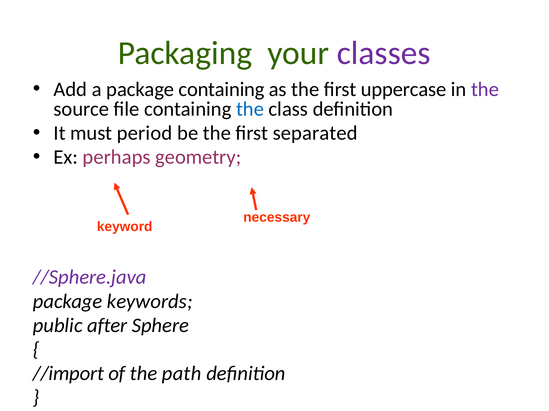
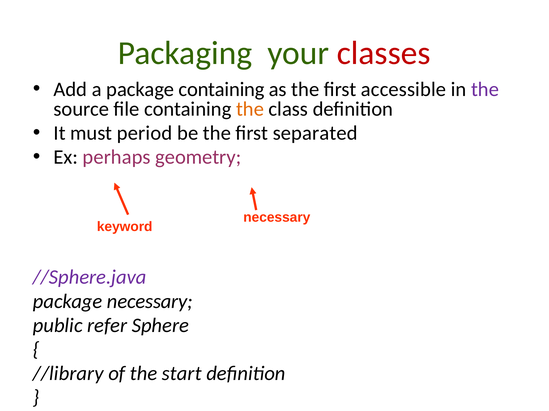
classes colour: purple -> red (384, 53)
uppercase: uppercase -> accessible (404, 90)
the colour: blue -> orange (250, 109)
package keywords: keywords -> necessary (150, 302)
after: after -> refer (107, 326)
//import: //import -> //library (68, 374)
path: path -> start (182, 374)
